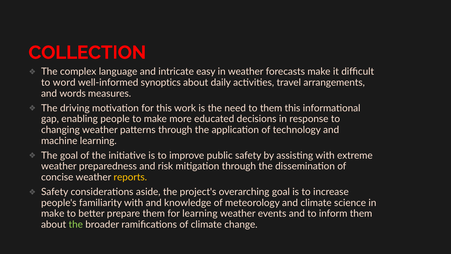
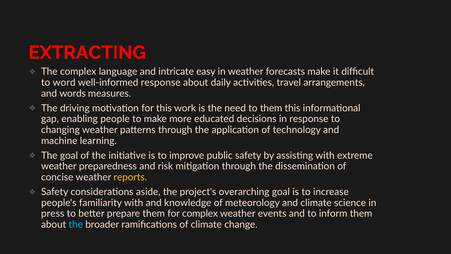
COLLECTION: COLLECTION -> EXTRACTING (87, 53)
well-informed synoptics: synoptics -> response (161, 82)
make: make -> press (53, 213)
for learning: learning -> complex (200, 213)
the colour: light green -> light blue (76, 224)
